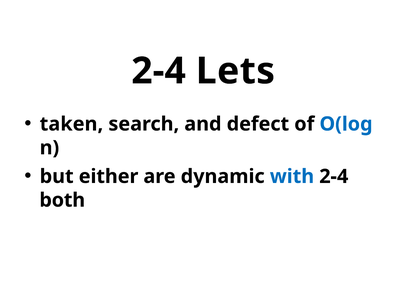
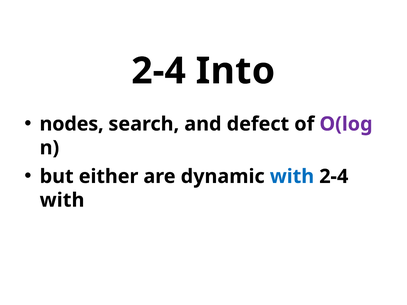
Lets: Lets -> Into (235, 71)
taken: taken -> nodes (72, 124)
O(log colour: blue -> purple (346, 124)
both: both -> with (62, 200)
